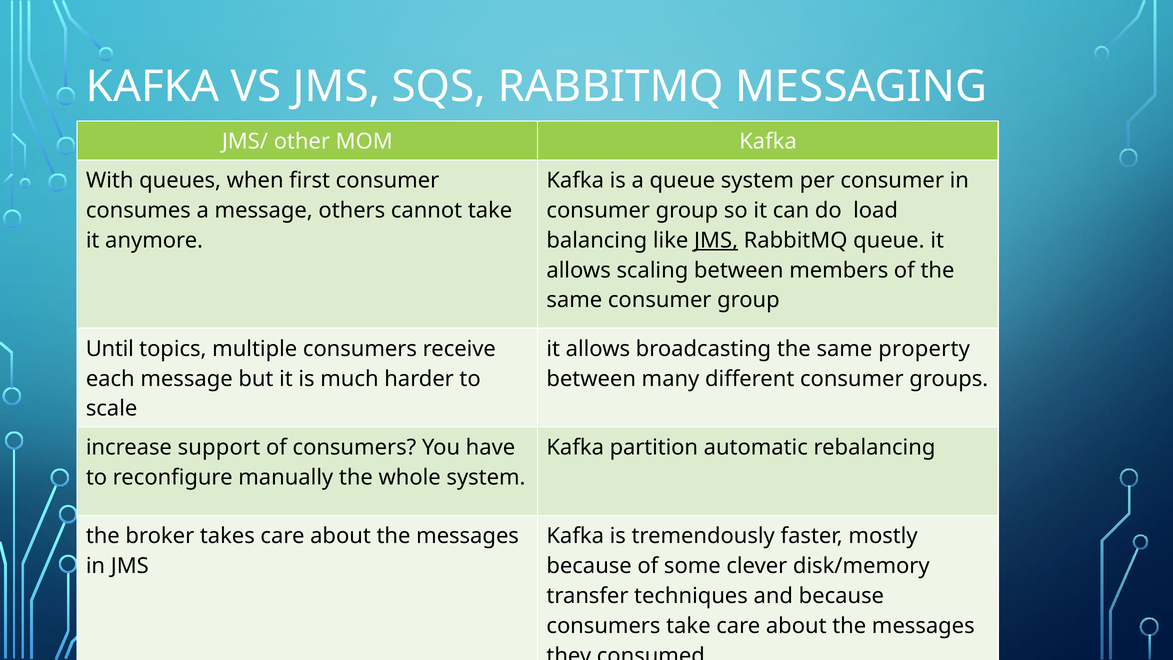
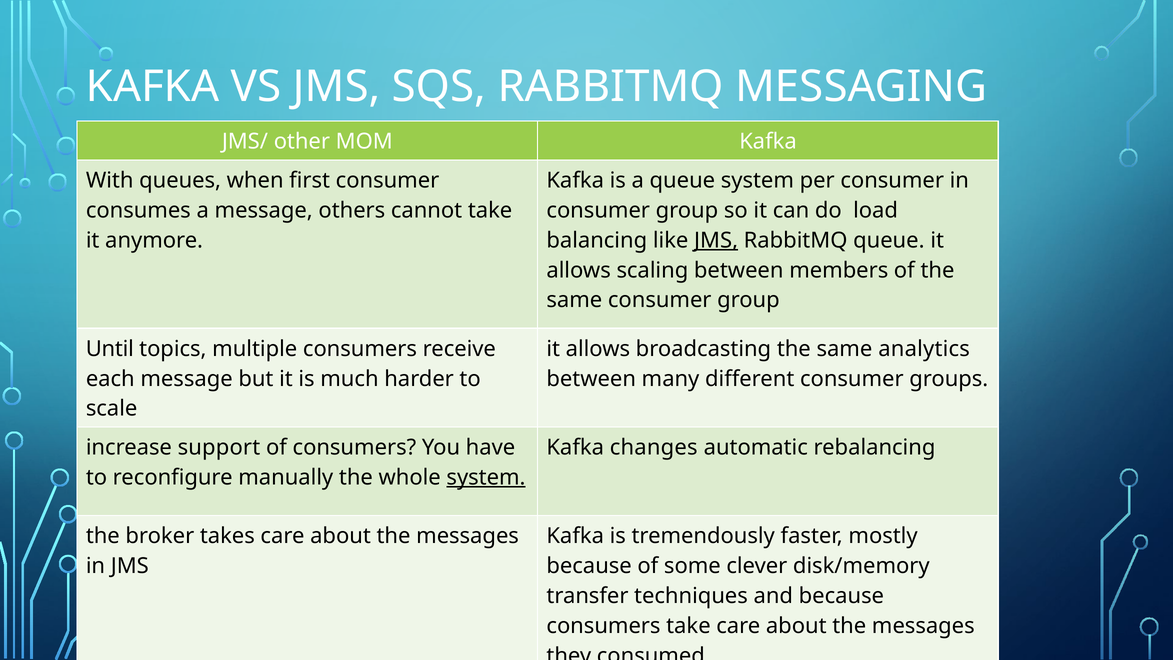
property: property -> analytics (924, 349)
partition: partition -> changes (654, 447)
system underline: none -> present (486, 477)
